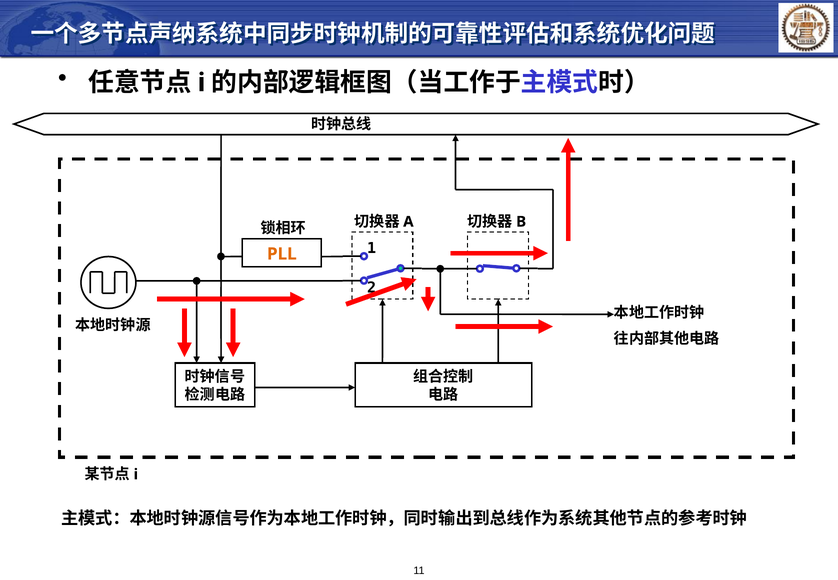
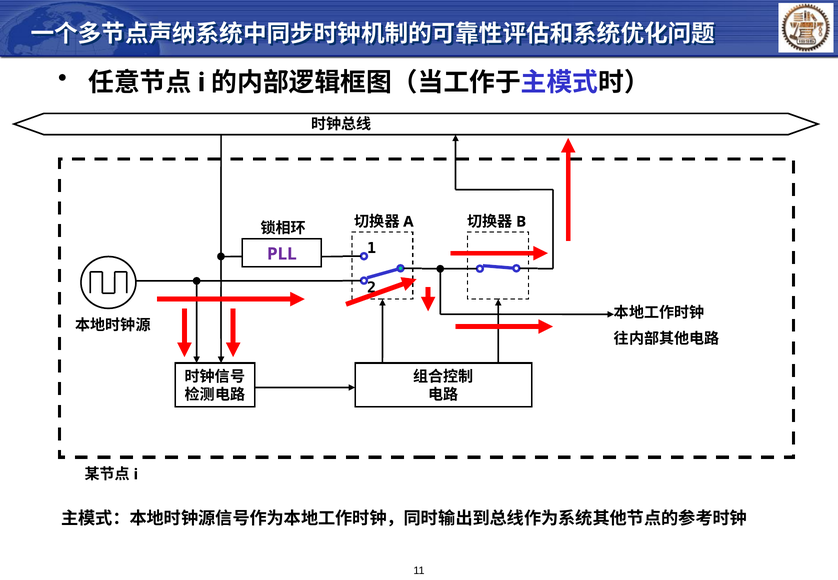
PLL colour: orange -> purple (282, 254)
